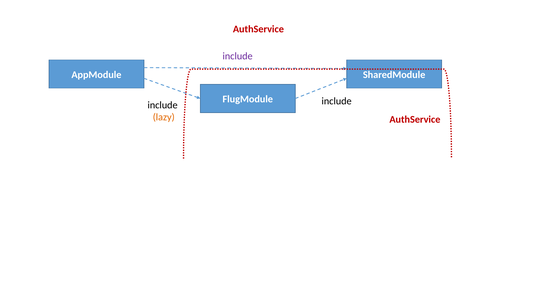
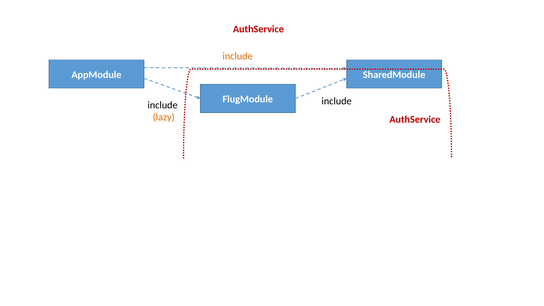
include colour: purple -> orange (238, 56)
